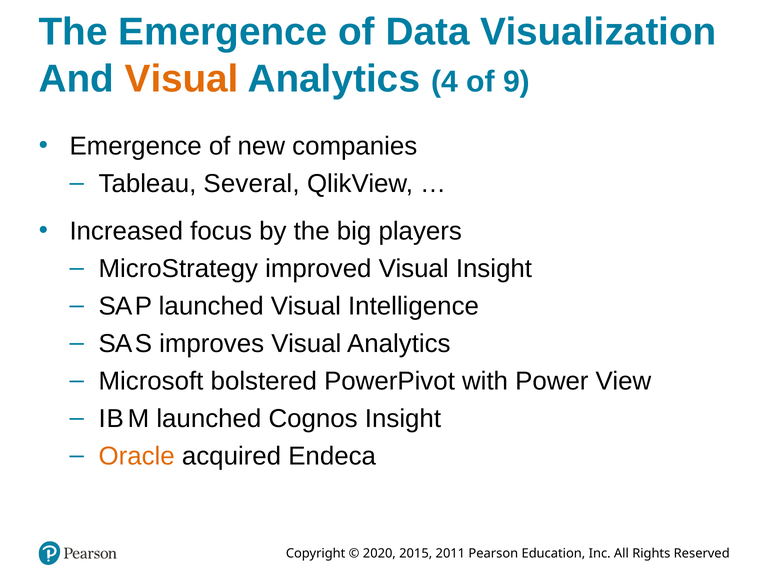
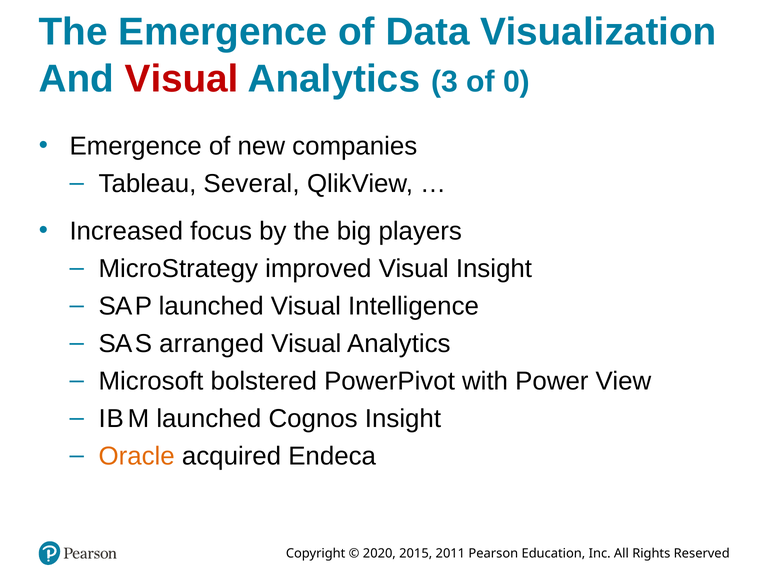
Visual colour: orange -> red (182, 79)
4: 4 -> 3 (445, 82)
9: 9 -> 0 (516, 82)
improves: improves -> arranged (212, 344)
